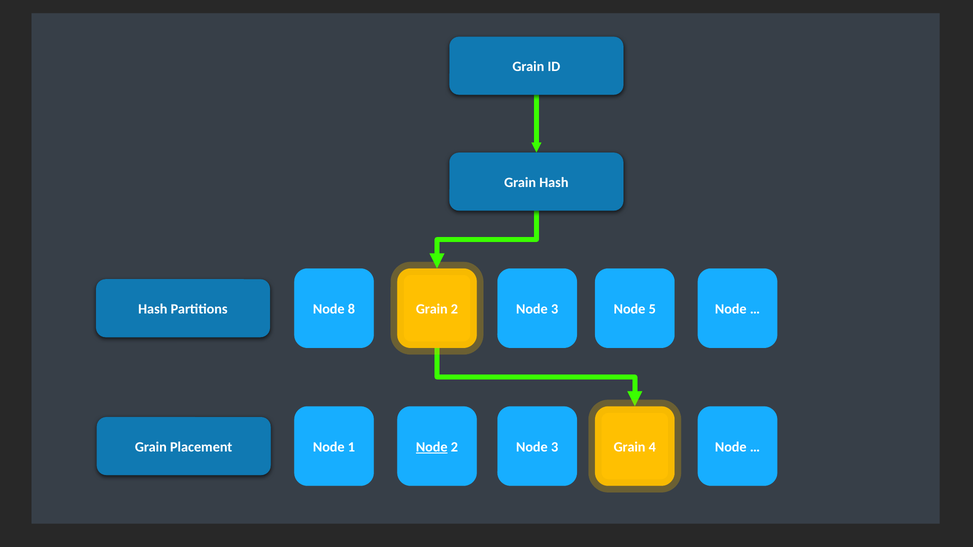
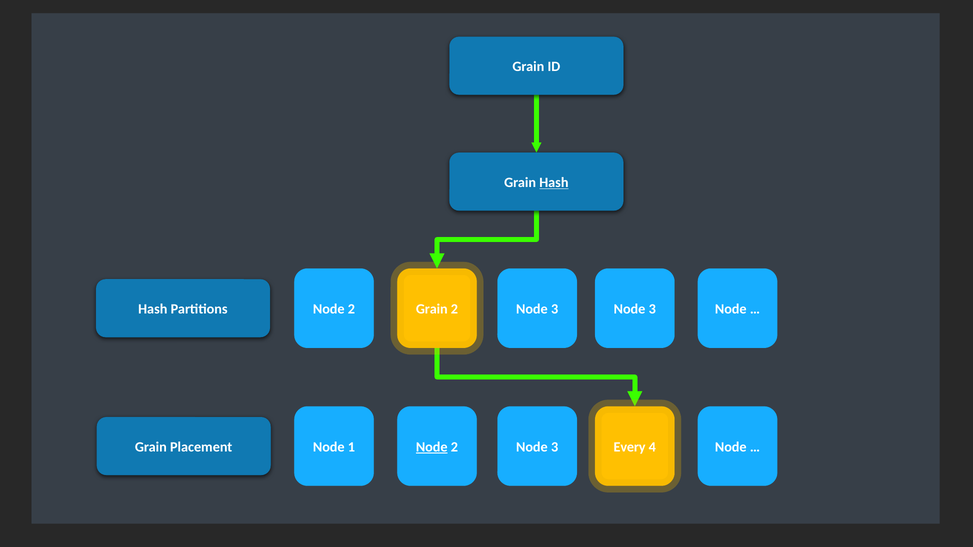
Hash underline: none -> present (554, 183)
8: 8 -> 2 (351, 309)
3 Node 5: 5 -> 3 (652, 309)
1 Grain: Grain -> Every (630, 447)
